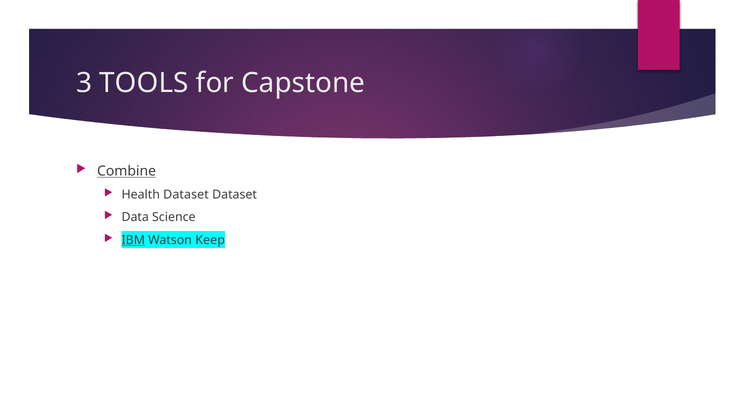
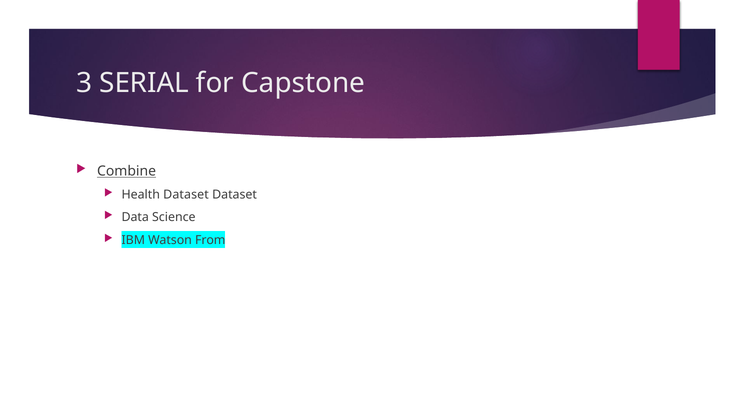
TOOLS: TOOLS -> SERIAL (144, 83)
IBM underline: present -> none (133, 240)
Keep: Keep -> From (210, 240)
